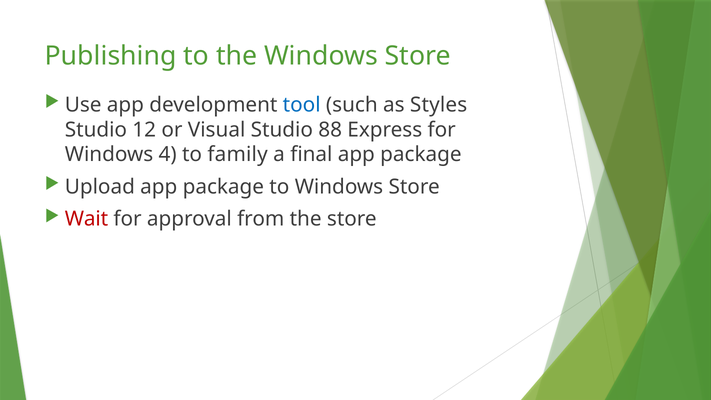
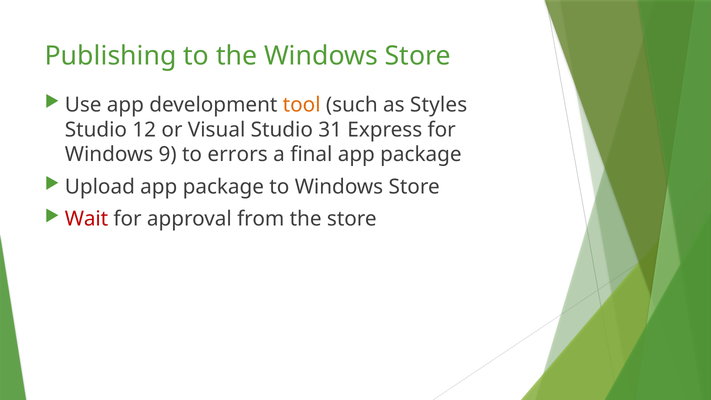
tool colour: blue -> orange (302, 105)
88: 88 -> 31 (330, 130)
4: 4 -> 9 (168, 155)
family: family -> errors (238, 155)
